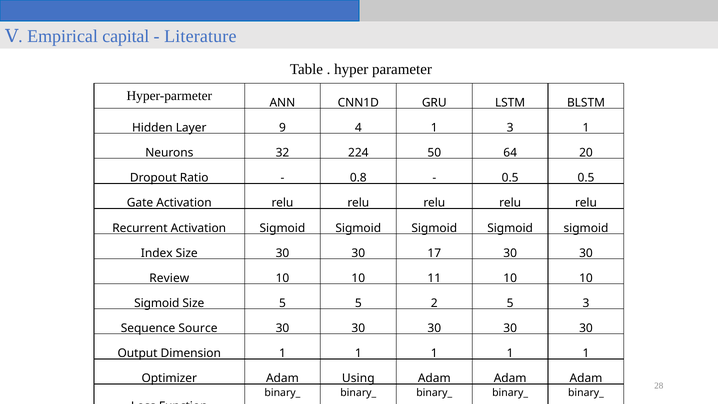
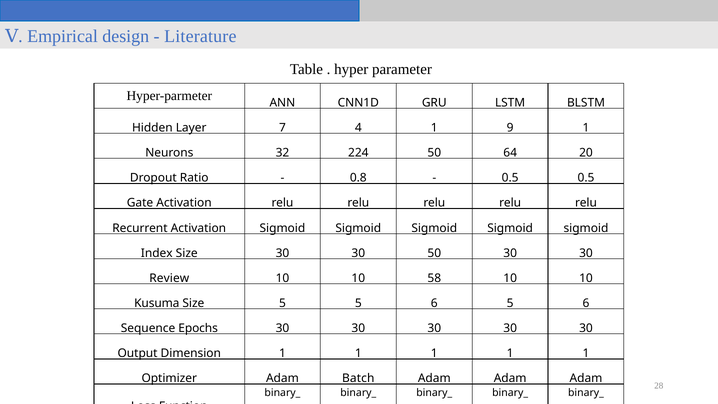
capital: capital -> design (126, 36)
9: 9 -> 7 (282, 128)
1 3: 3 -> 9 (510, 128)
30 17: 17 -> 50 (434, 253)
11: 11 -> 58 (434, 278)
Sigmoid: Sigmoid -> Kusuma (157, 303)
5 5 2: 2 -> 6 (434, 303)
3: 3 -> 6 (586, 303)
Source: Source -> Epochs (198, 328)
Using: Using -> Batch (358, 378)
